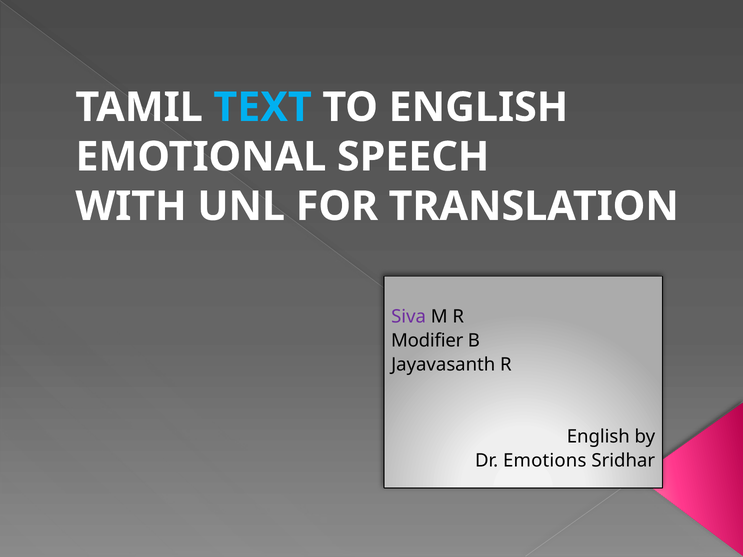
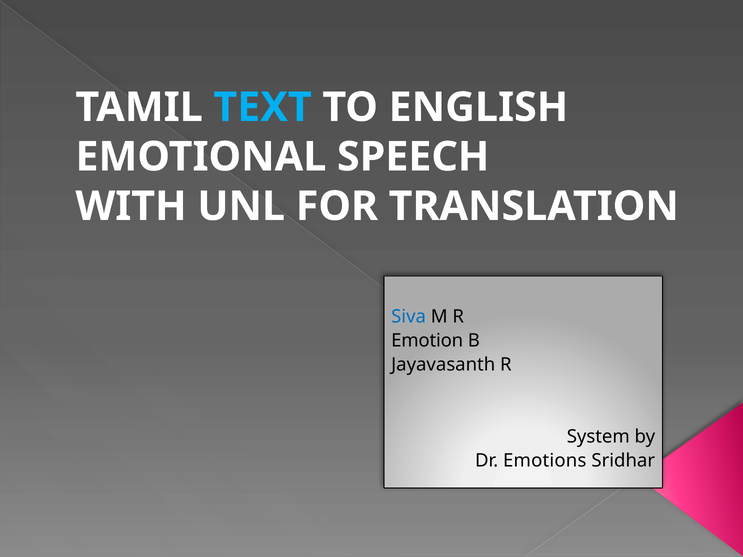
Siva colour: purple -> blue (409, 317)
Modifier: Modifier -> Emotion (427, 341)
English: English -> System (598, 437)
